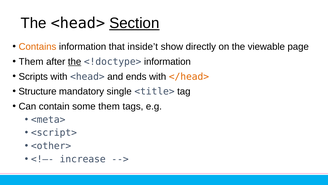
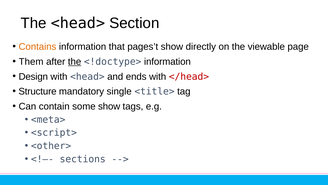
Section underline: present -> none (134, 23)
inside’t: inside’t -> pages’t (143, 47)
Scripts: Scripts -> Design (33, 76)
</head> colour: orange -> red (189, 76)
some them: them -> show (109, 106)
increase: increase -> sections (83, 159)
